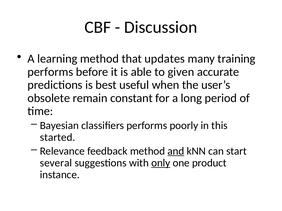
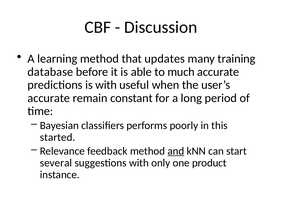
performs: performs -> database (50, 72)
given: given -> much (181, 72)
is best: best -> with (106, 85)
obsolete: obsolete -> accurate (49, 98)
only underline: present -> none (161, 163)
